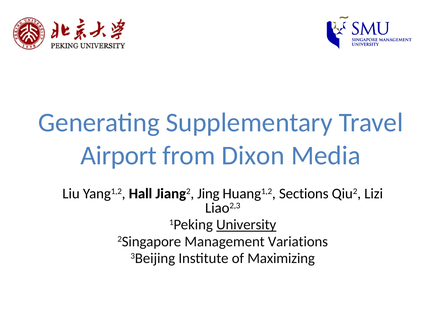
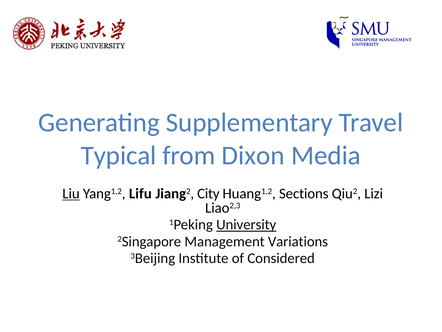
Airport: Airport -> Typical (119, 155)
Liu underline: none -> present (71, 193)
Hall: Hall -> Lifu (140, 193)
Jing: Jing -> City (208, 193)
Maximizing: Maximizing -> Considered (281, 258)
